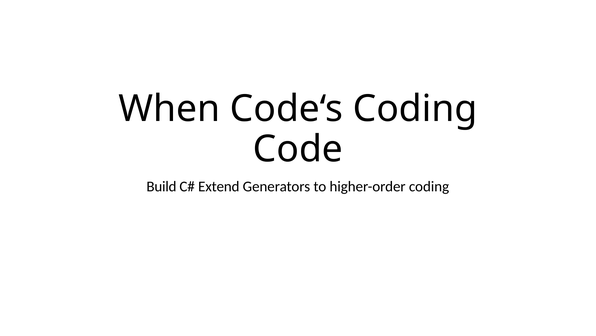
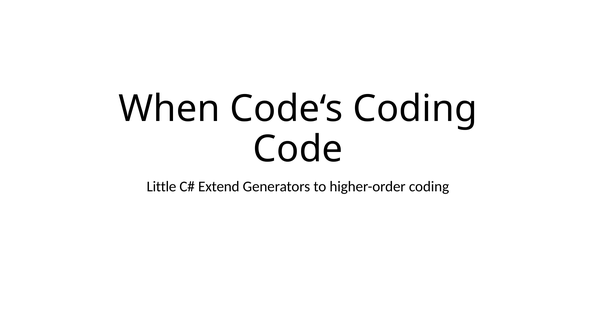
Build: Build -> Little (161, 186)
